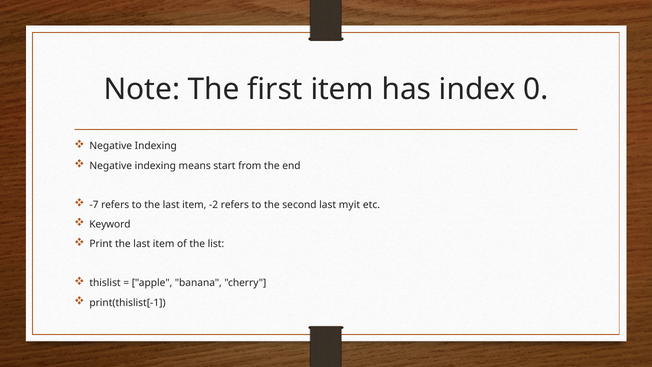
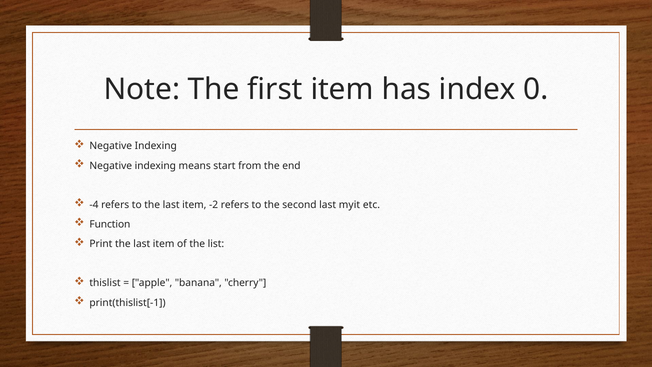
-7: -7 -> -4 (94, 205)
Keyword: Keyword -> Function (110, 224)
